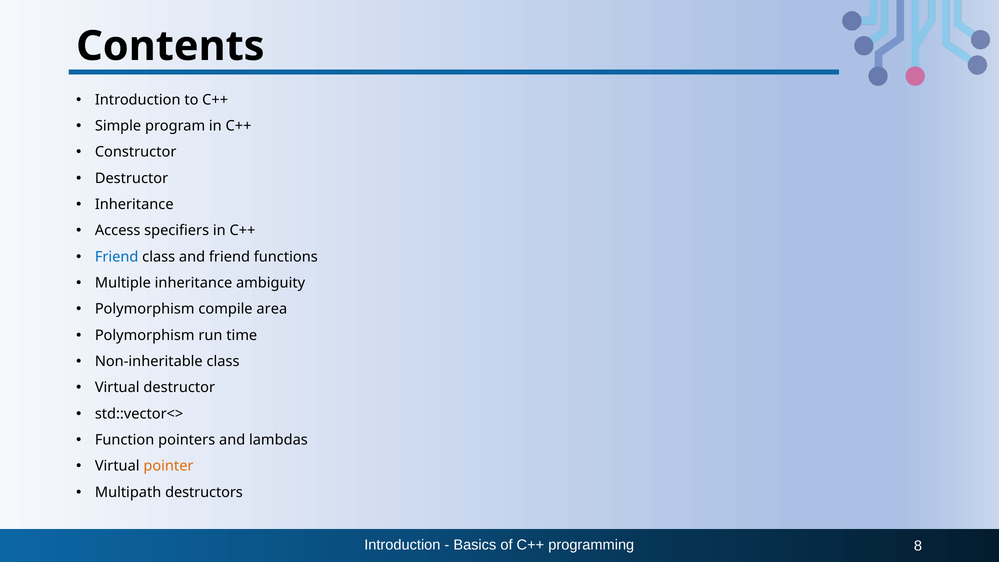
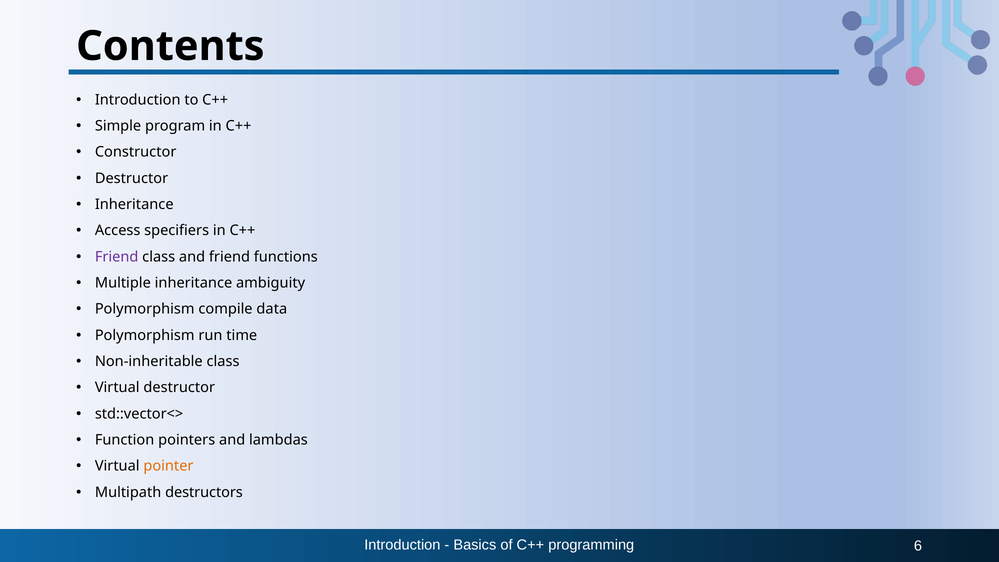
Friend colour: blue -> purple (117, 257)
area: area -> data (272, 309)
8: 8 -> 6 (918, 546)
